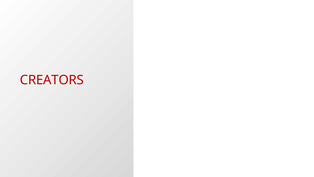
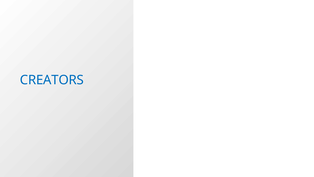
CREATORS colour: red -> blue (52, 80)
